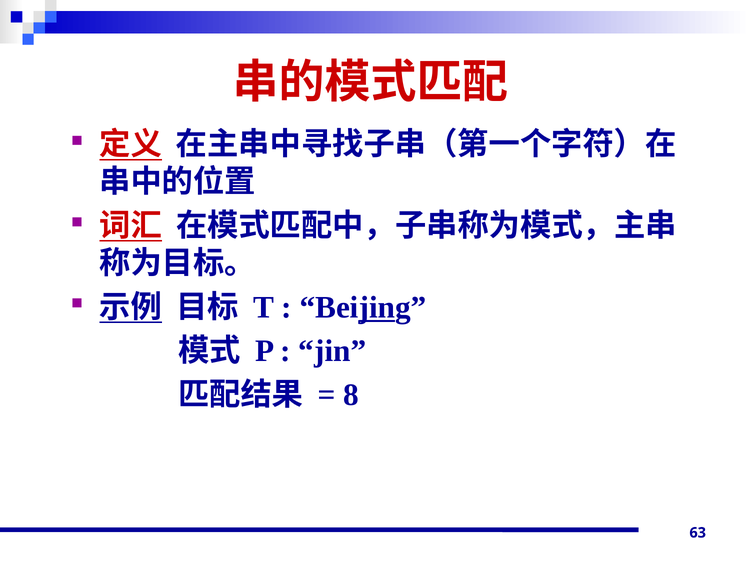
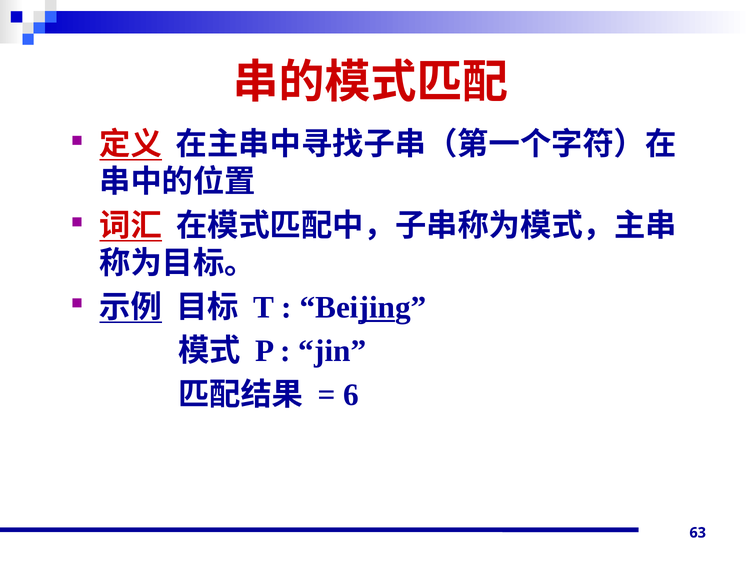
8: 8 -> 6 (351, 395)
